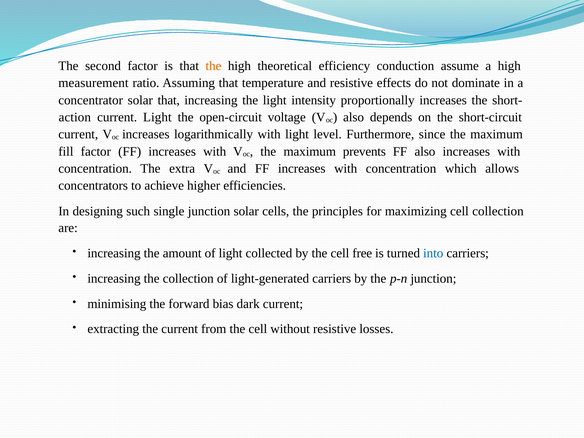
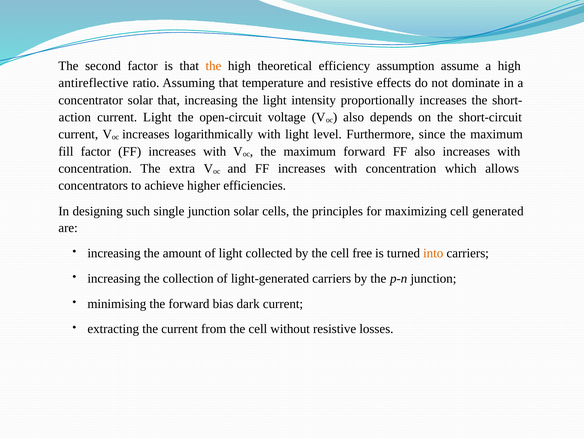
conduction: conduction -> assumption (405, 66)
measurement: measurement -> antireflective (93, 83)
maximum prevents: prevents -> forward (364, 151)
cell collection: collection -> generated (498, 211)
into colour: blue -> orange (433, 253)
